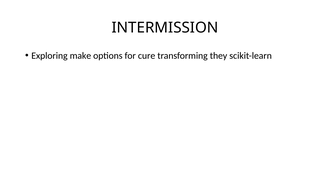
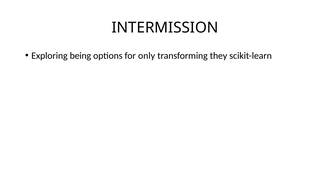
make: make -> being (80, 56)
cure: cure -> only (147, 56)
